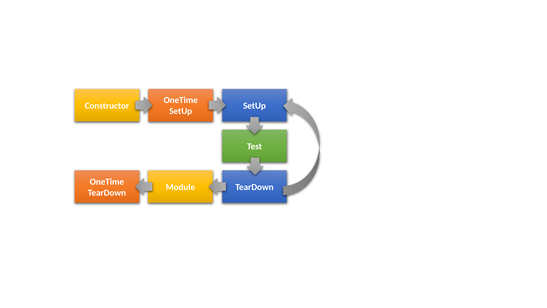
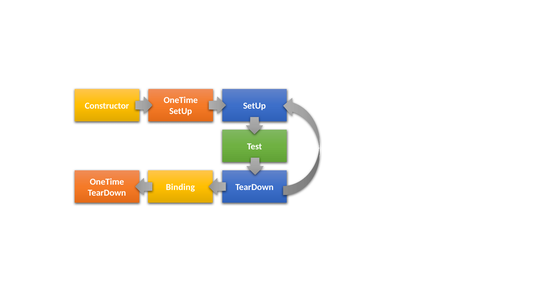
Module: Module -> Binding (180, 187)
